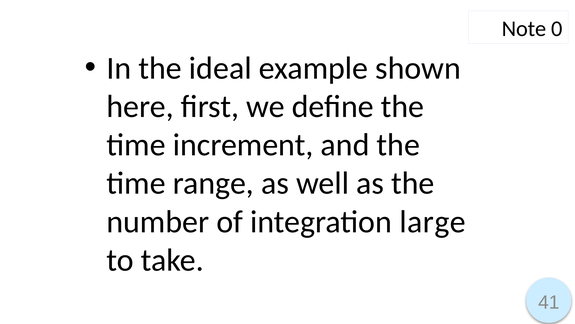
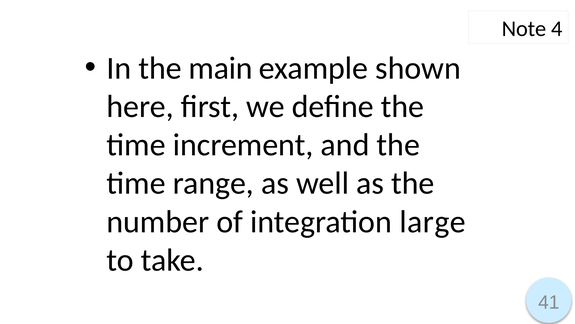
0: 0 -> 4 (557, 29)
ideal: ideal -> main (220, 68)
